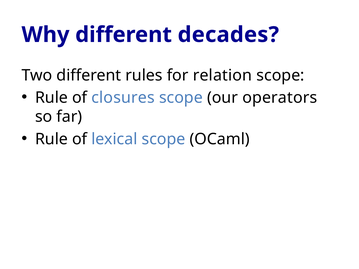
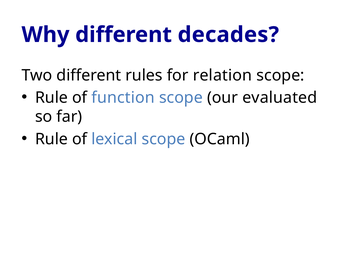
closures: closures -> function (123, 98)
operators: operators -> evaluated (280, 98)
